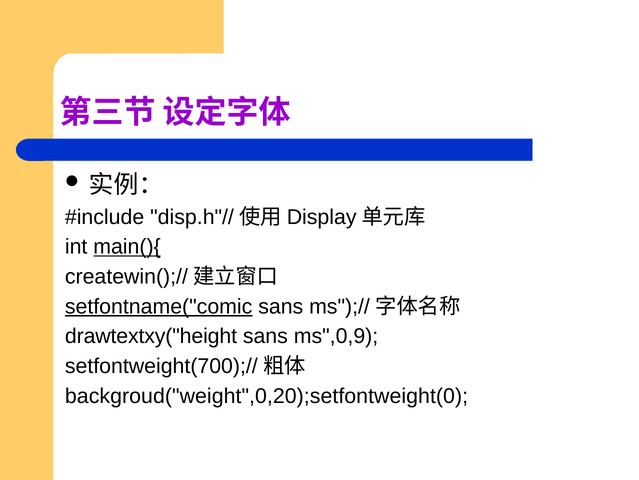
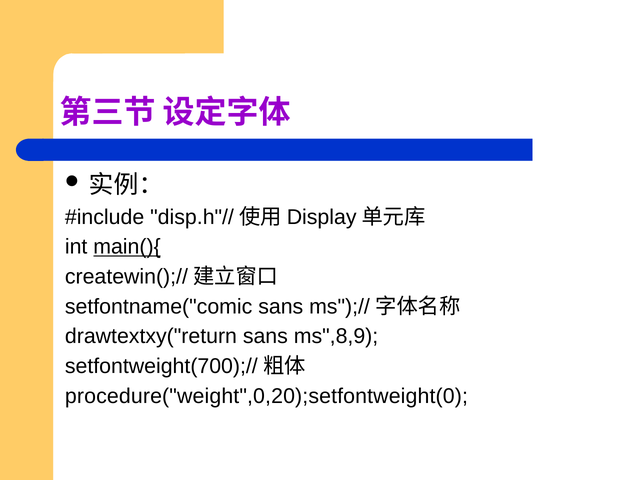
setfontname("comic underline: present -> none (159, 306)
drawtextxy("height: drawtextxy("height -> drawtextxy("return (151, 336)
ms",0,9: ms",0,9 -> ms",8,9 (336, 336)
backgroud("weight",0,20);setfontweight(0: backgroud("weight",0,20);setfontweight(0 -> procedure("weight",0,20);setfontweight(0 (266, 396)
